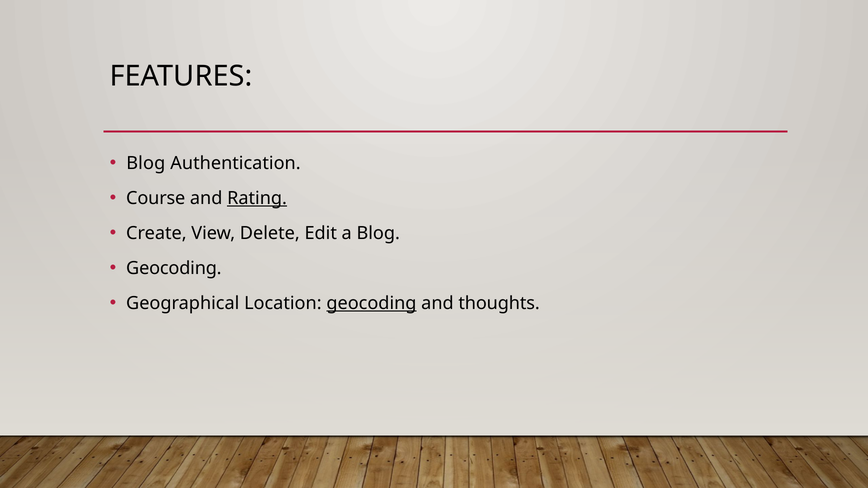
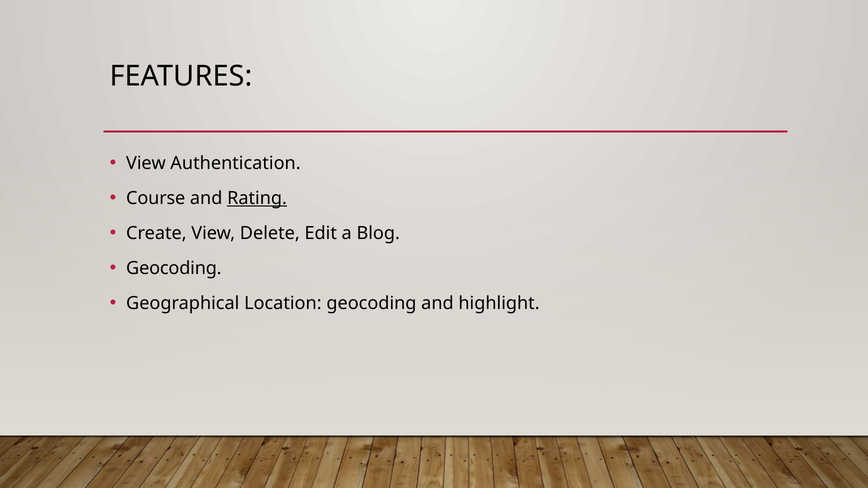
Blog: Blog -> View (146, 163)
geocoding underline: present -> none (371, 304)
thoughts: thoughts -> highlight (499, 304)
